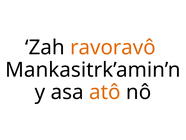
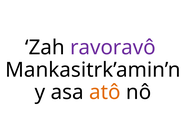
ravoravô colour: orange -> purple (113, 47)
